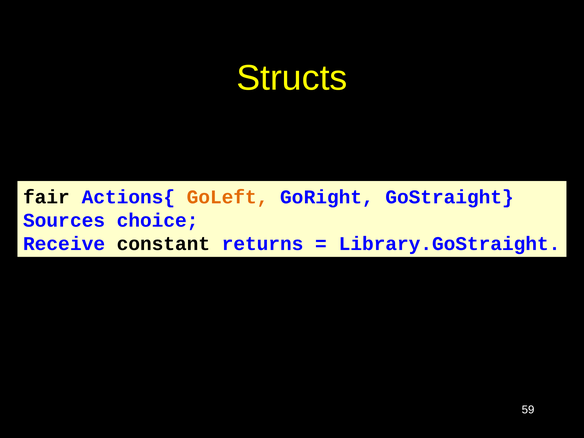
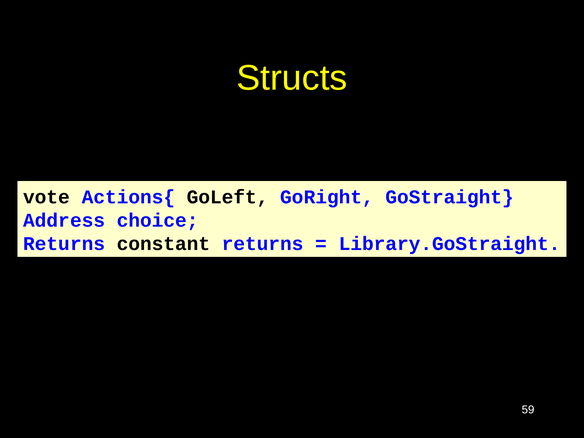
fair: fair -> vote (47, 197)
GoLeft colour: orange -> black (228, 197)
Sources: Sources -> Address (64, 220)
Receive: Receive -> Returns (64, 244)
